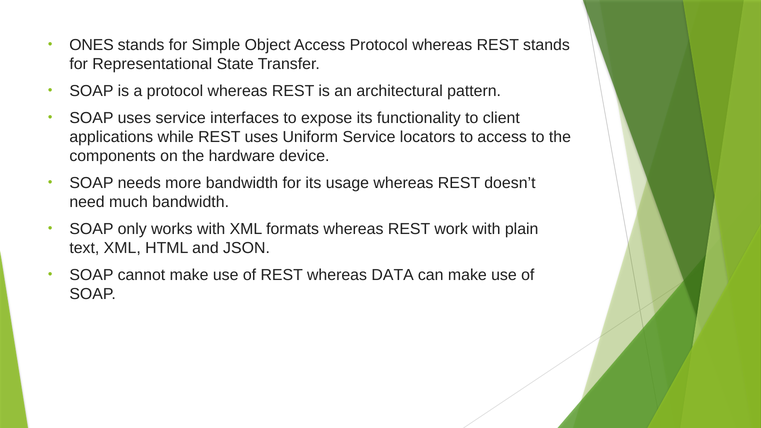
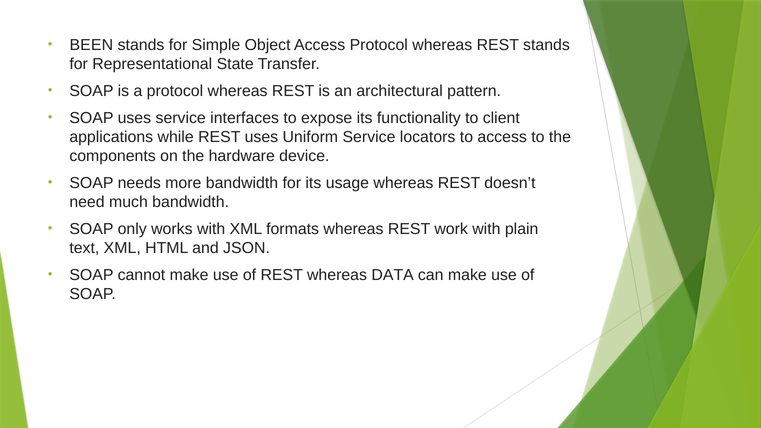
ONES: ONES -> BEEN (91, 45)
